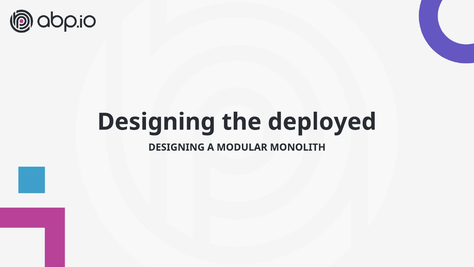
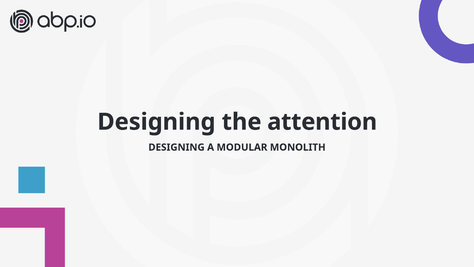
deployed: deployed -> attention (322, 122)
